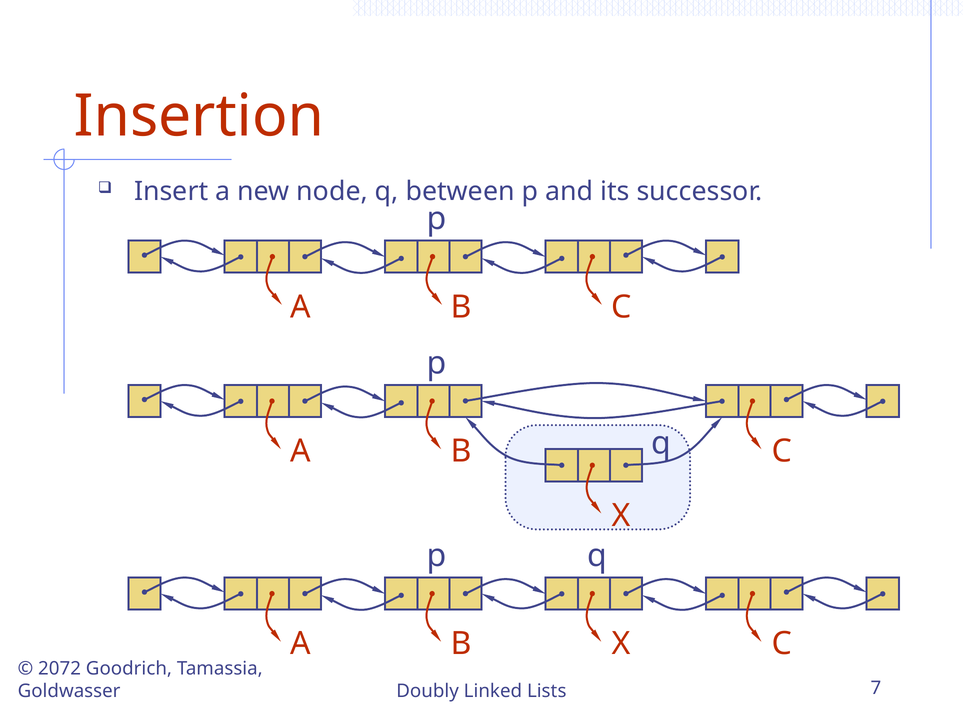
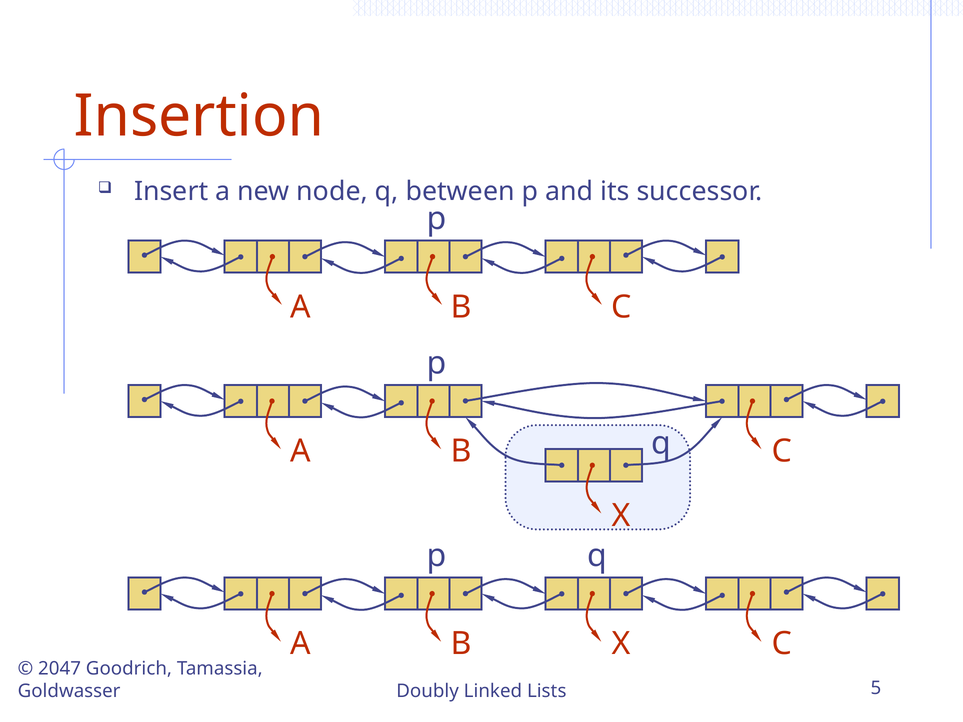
2072: 2072 -> 2047 (60, 669)
7: 7 -> 5 (876, 688)
